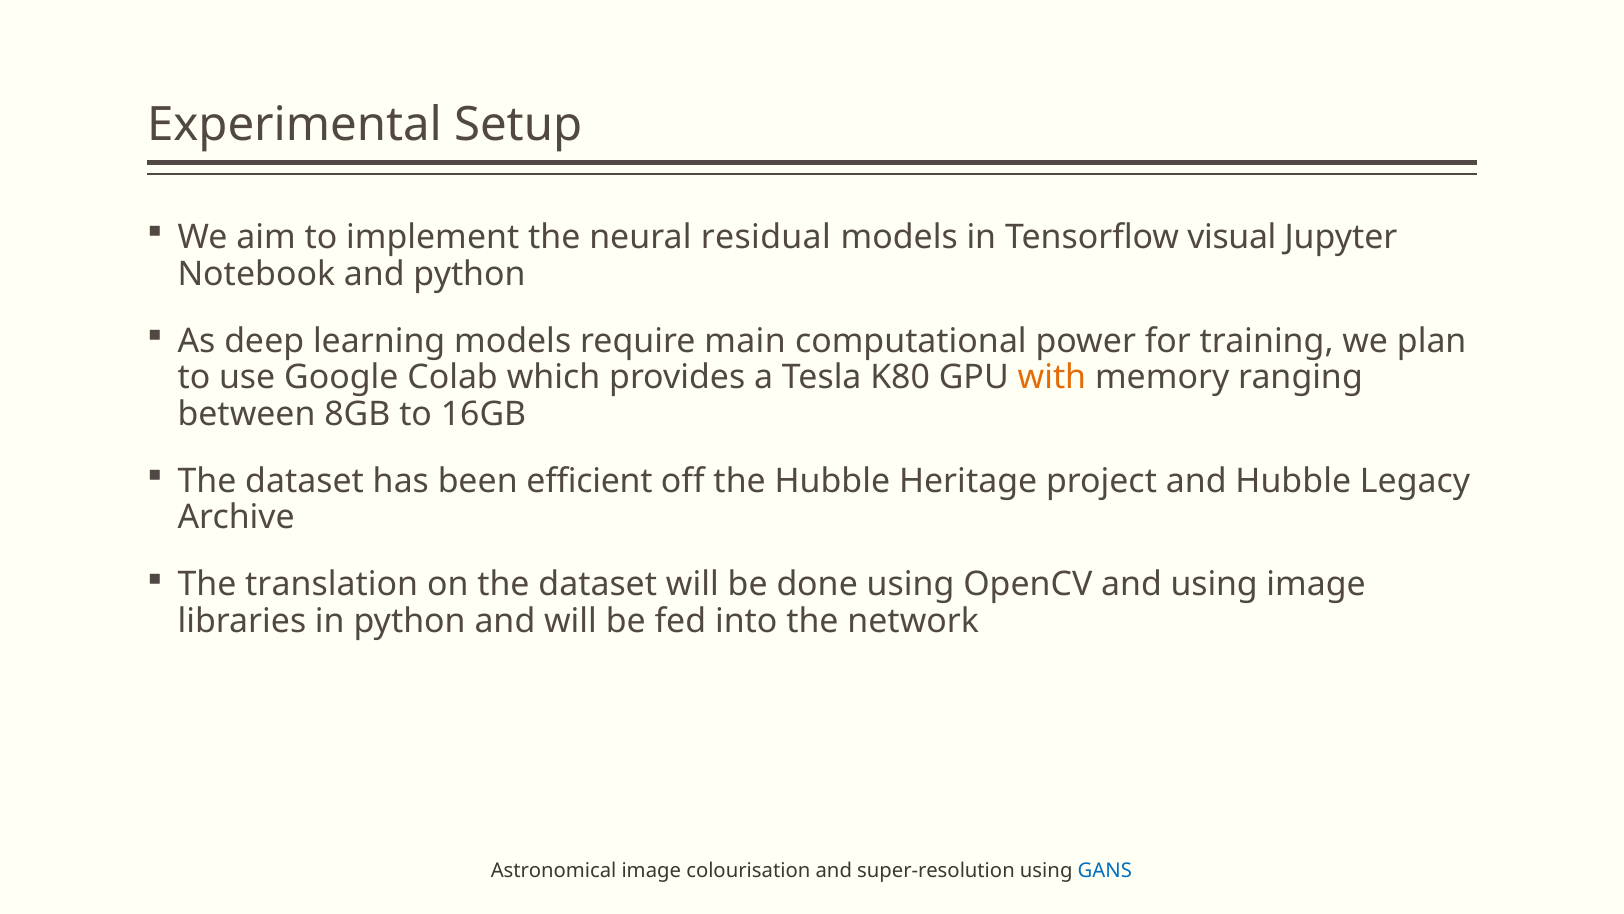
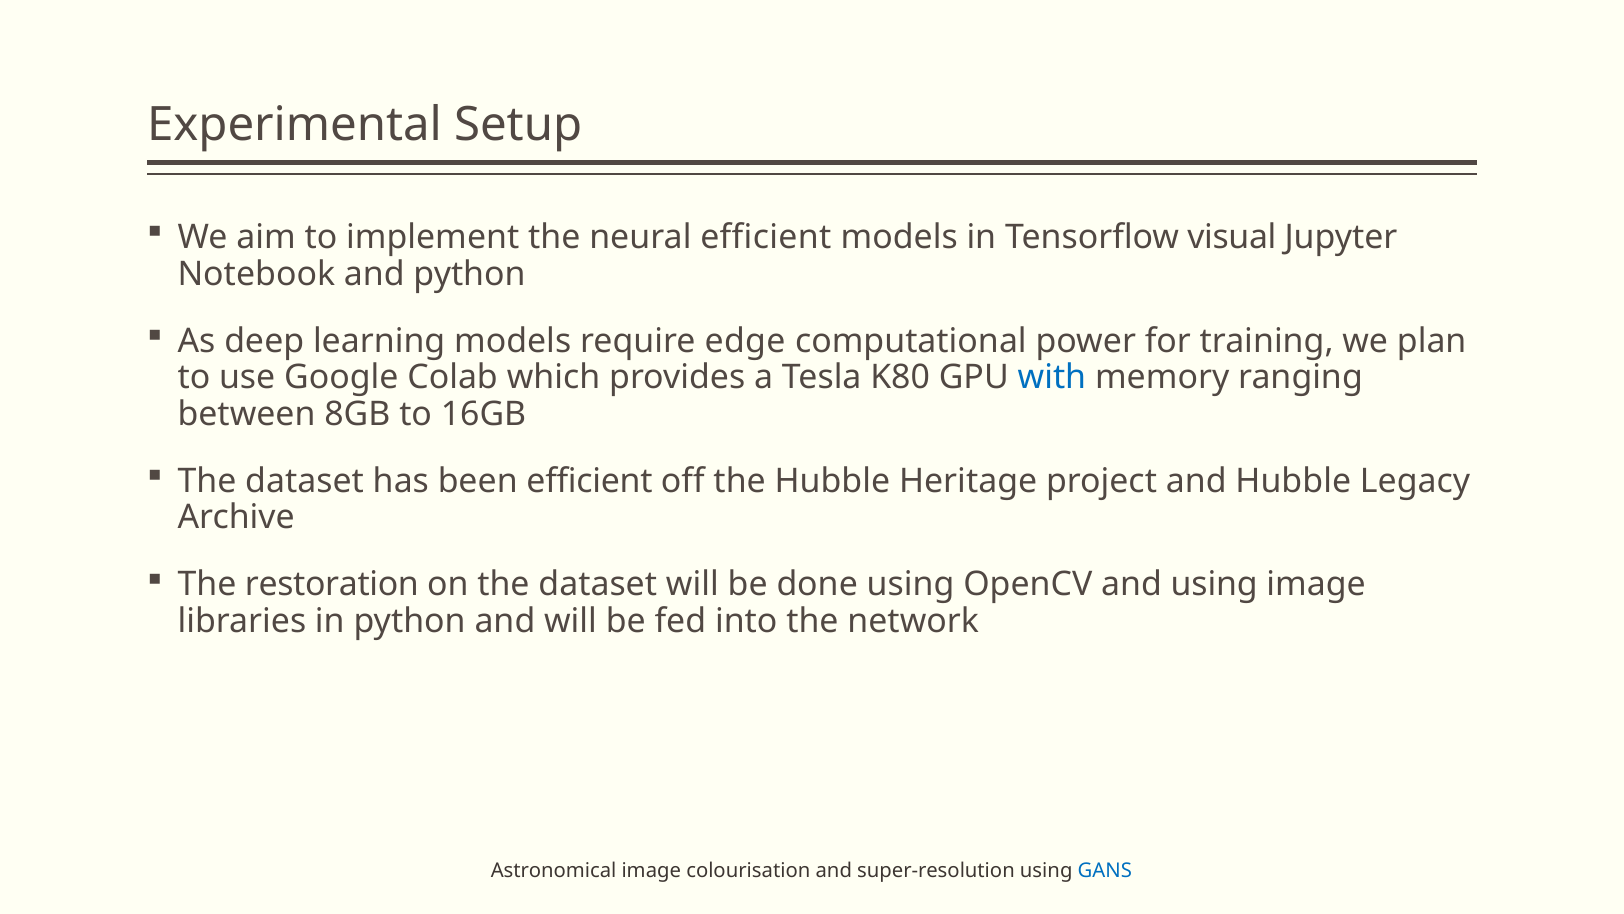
neural residual: residual -> efficient (766, 237)
main: main -> edge (745, 341)
with colour: orange -> blue (1052, 377)
translation: translation -> restoration (332, 584)
